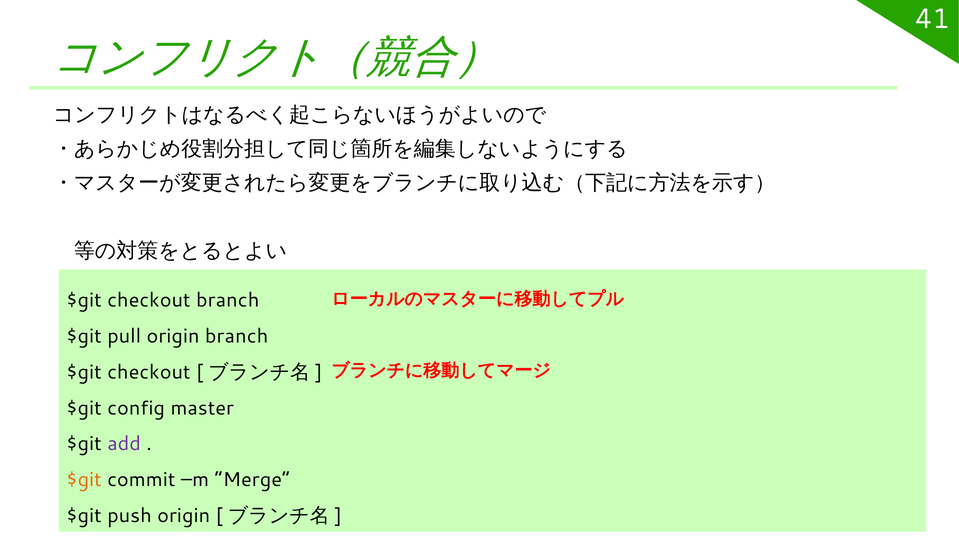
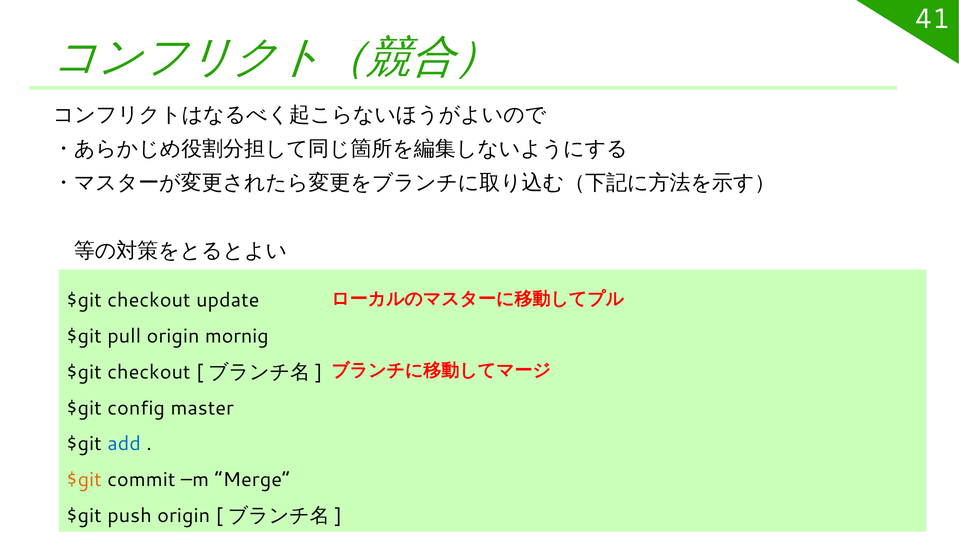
checkout branch: branch -> update (228, 300)
origin branch: branch -> mornig (237, 336)
add colour: purple -> blue (124, 444)
